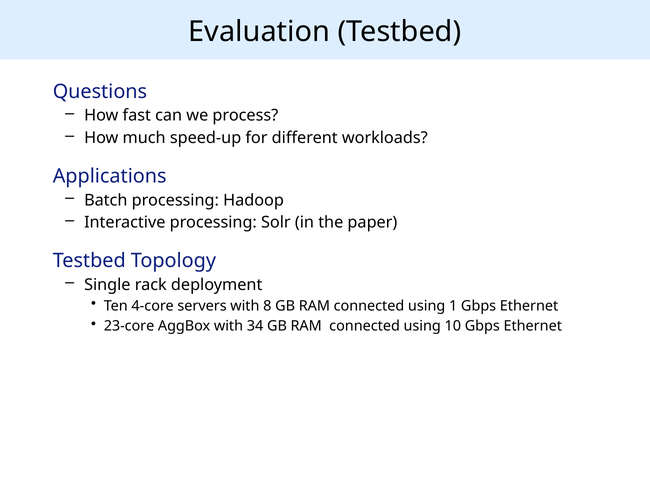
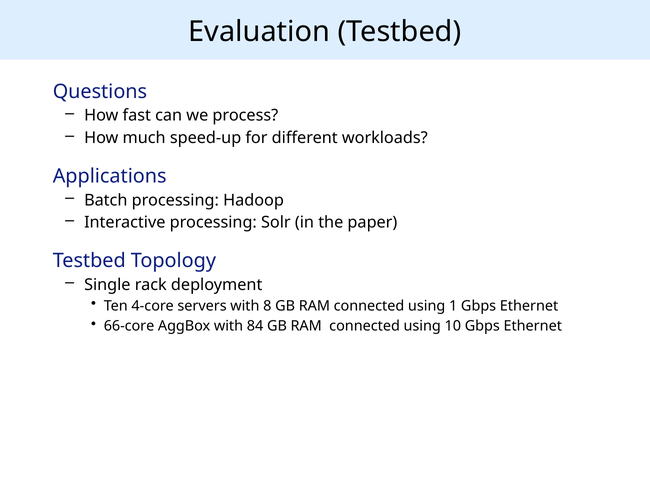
23-core: 23-core -> 66-core (129, 326)
34: 34 -> 84 (255, 326)
